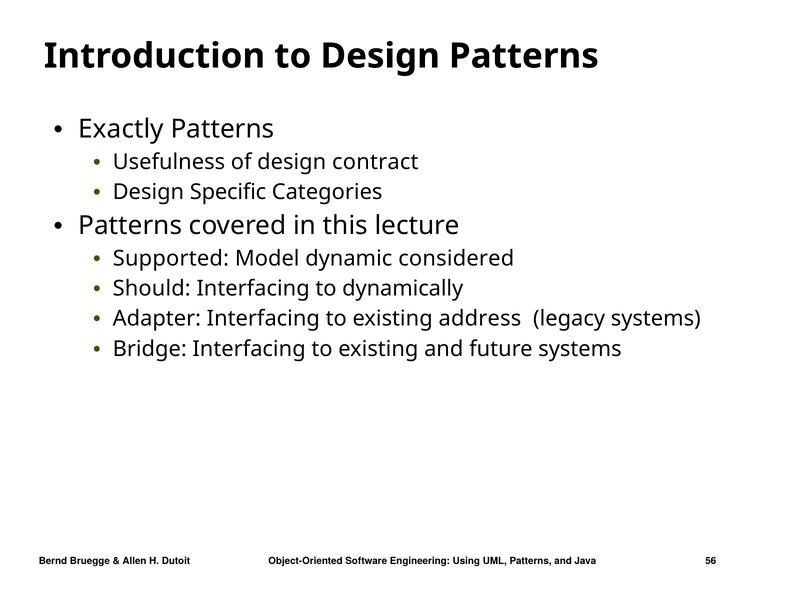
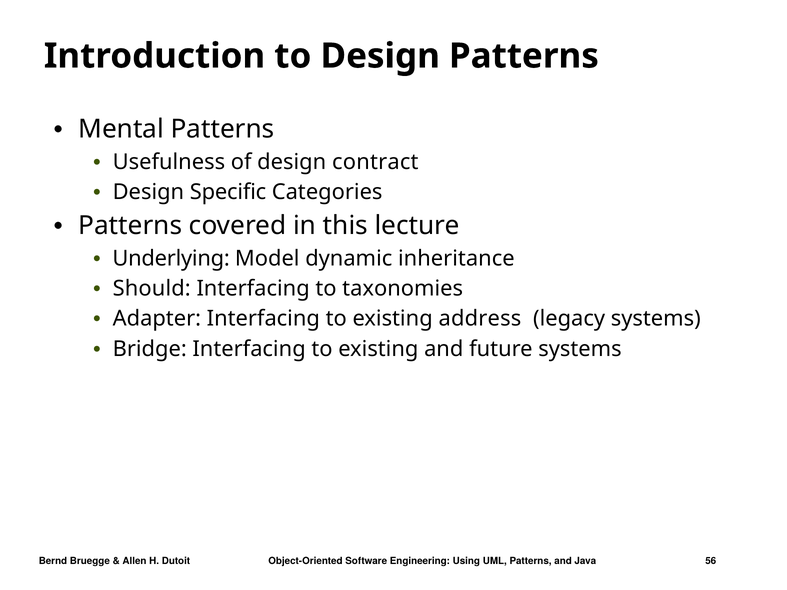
Exactly: Exactly -> Mental (121, 129)
Supported: Supported -> Underlying (171, 258)
considered: considered -> inheritance (456, 258)
dynamically: dynamically -> taxonomies (403, 289)
